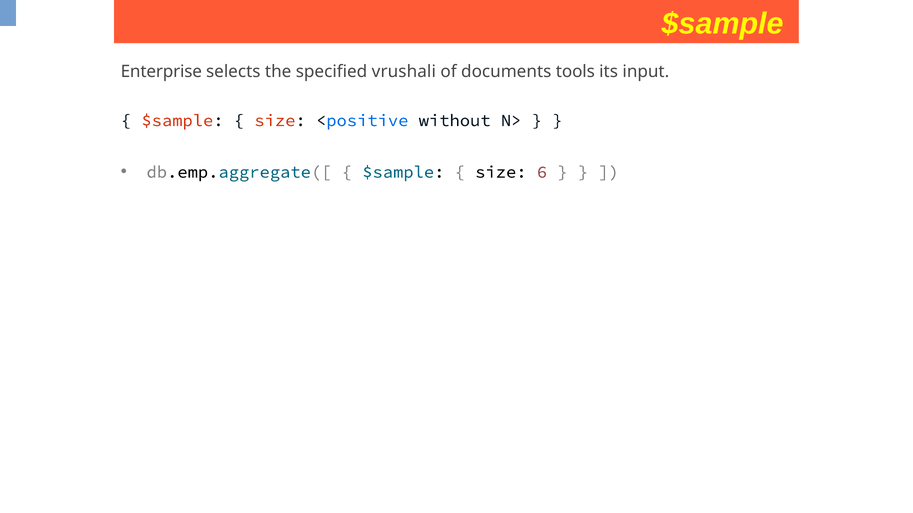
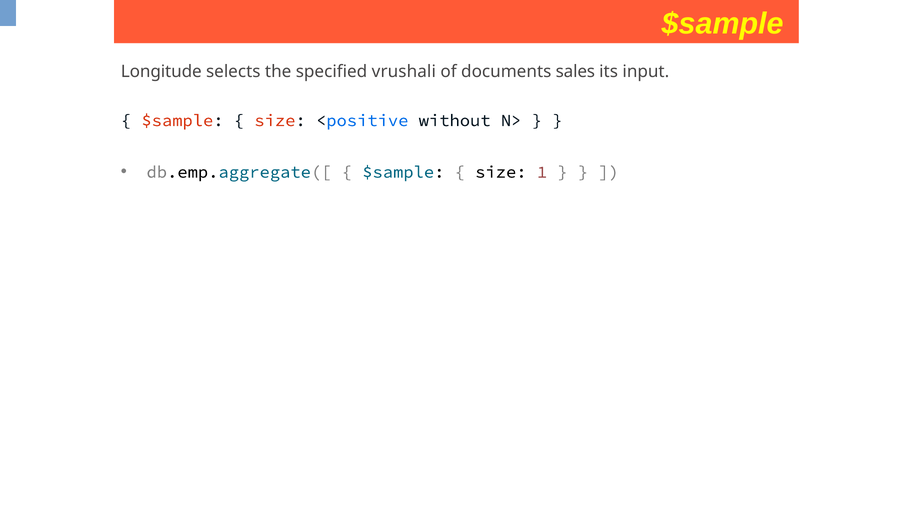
Enterprise: Enterprise -> Longitude (161, 72)
tools: tools -> sales (575, 72)
6: 6 -> 1 (542, 172)
